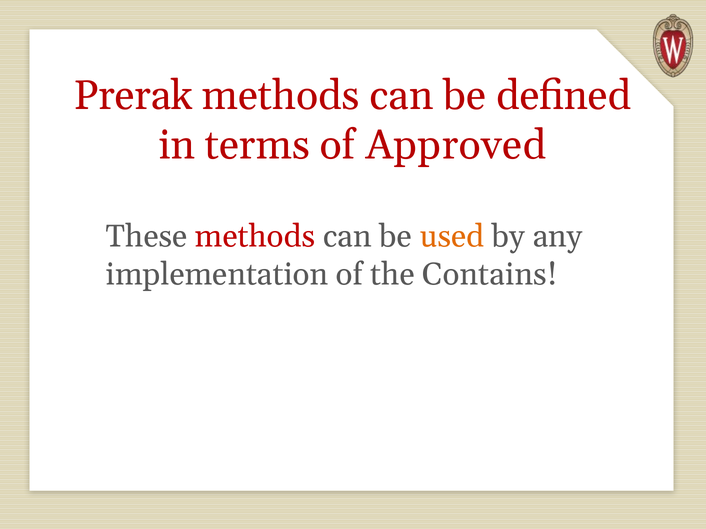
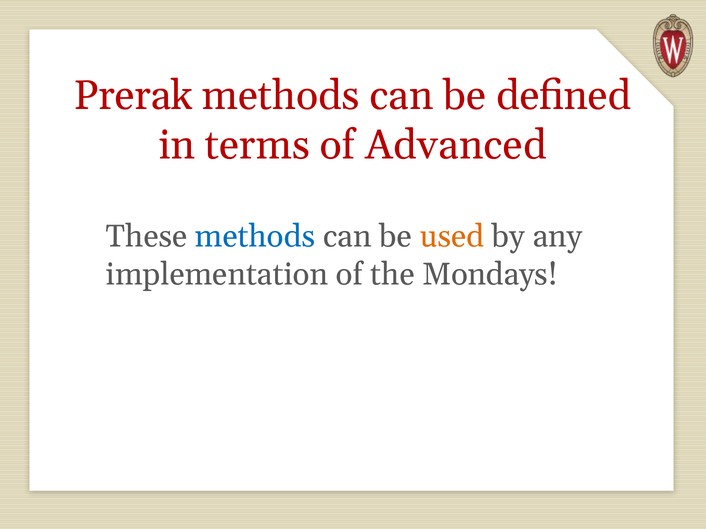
Approved: Approved -> Advanced (456, 145)
methods colour: red -> blue (255, 237)
Contains: Contains -> Mondays (490, 274)
